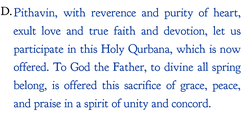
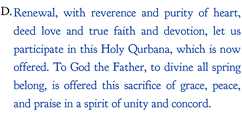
Pithavin: Pithavin -> Renewal (36, 13)
exult: exult -> deed (25, 31)
